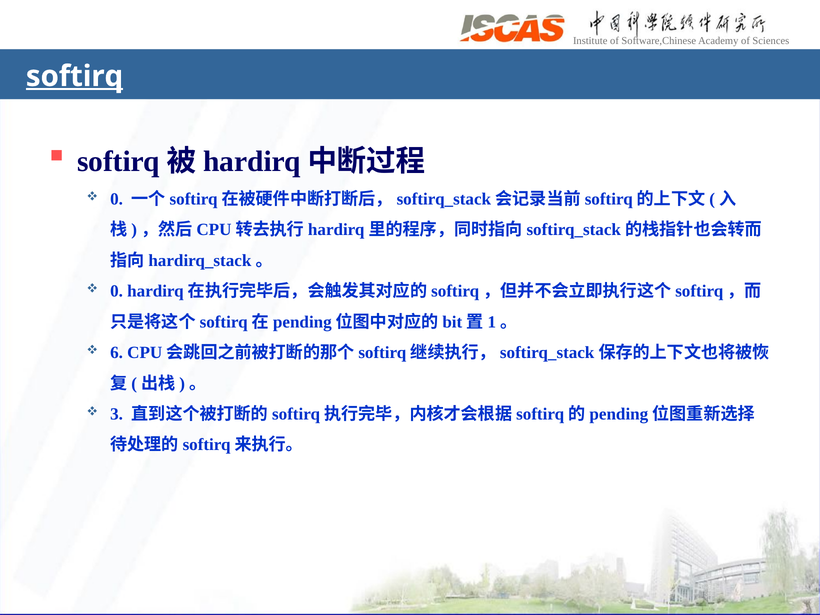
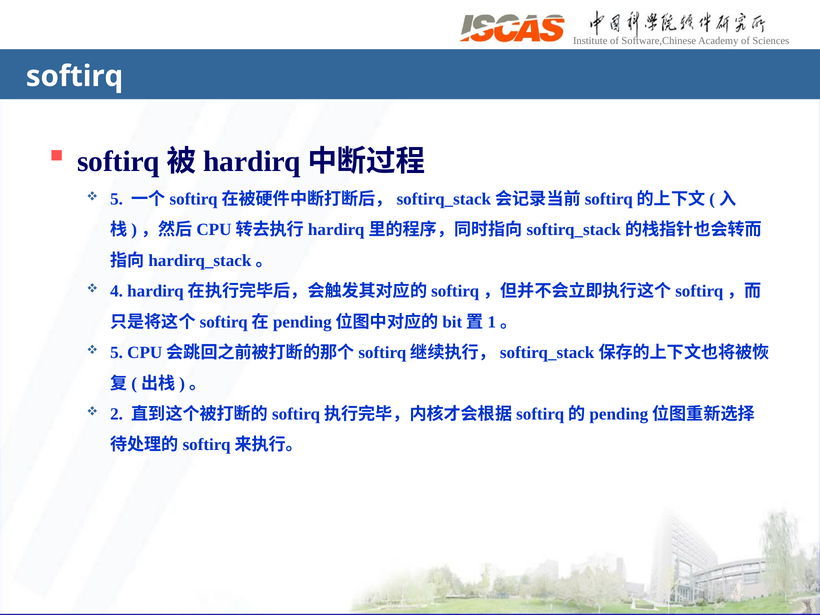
softirq underline: present -> none (74, 76)
0: 0 -> 5 (117, 199)
0: 0 -> 4 (117, 291)
6: 6 -> 5 (117, 353)
3: 3 -> 2 (117, 414)
